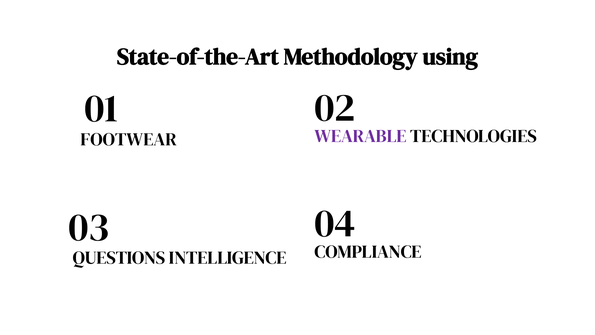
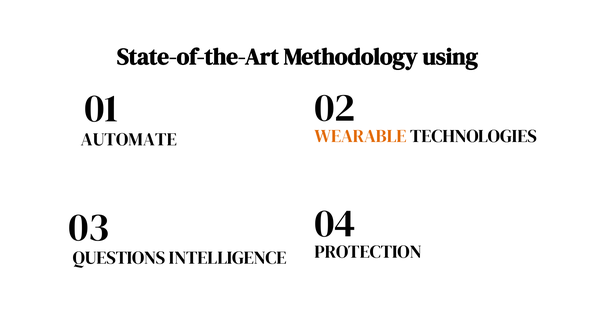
WEARABLE colour: purple -> orange (360, 136)
FOOTWEAR: FOOTWEAR -> AUTOMATE (129, 139)
COMPLIANCE: COMPLIANCE -> PROTECTION (368, 252)
